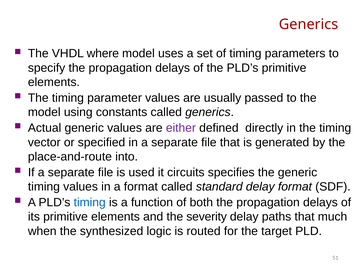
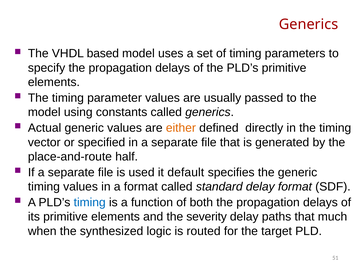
where: where -> based (103, 53)
either colour: purple -> orange (181, 128)
into: into -> half (127, 157)
circuits: circuits -> default (186, 172)
